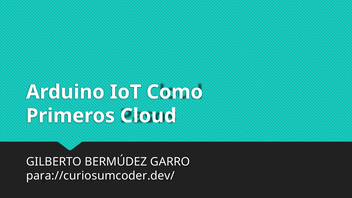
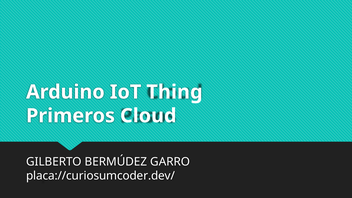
Como: Como -> Thing (175, 92)
para://curiosumcoder.dev/: para://curiosumcoder.dev/ -> placa://curiosumcoder.dev/ (100, 176)
